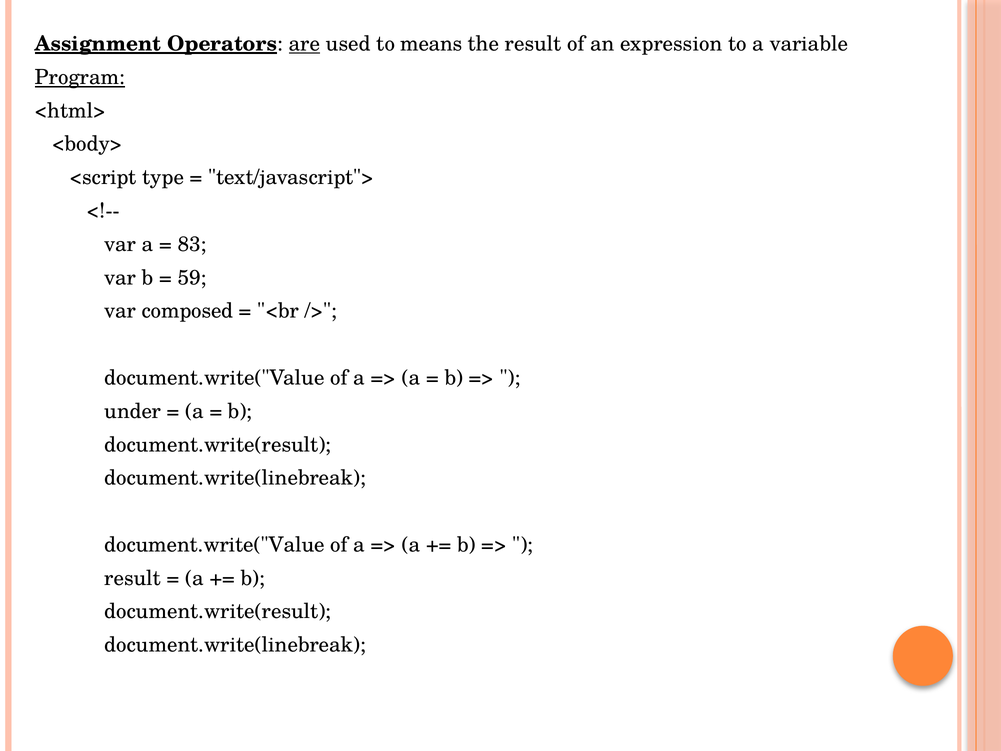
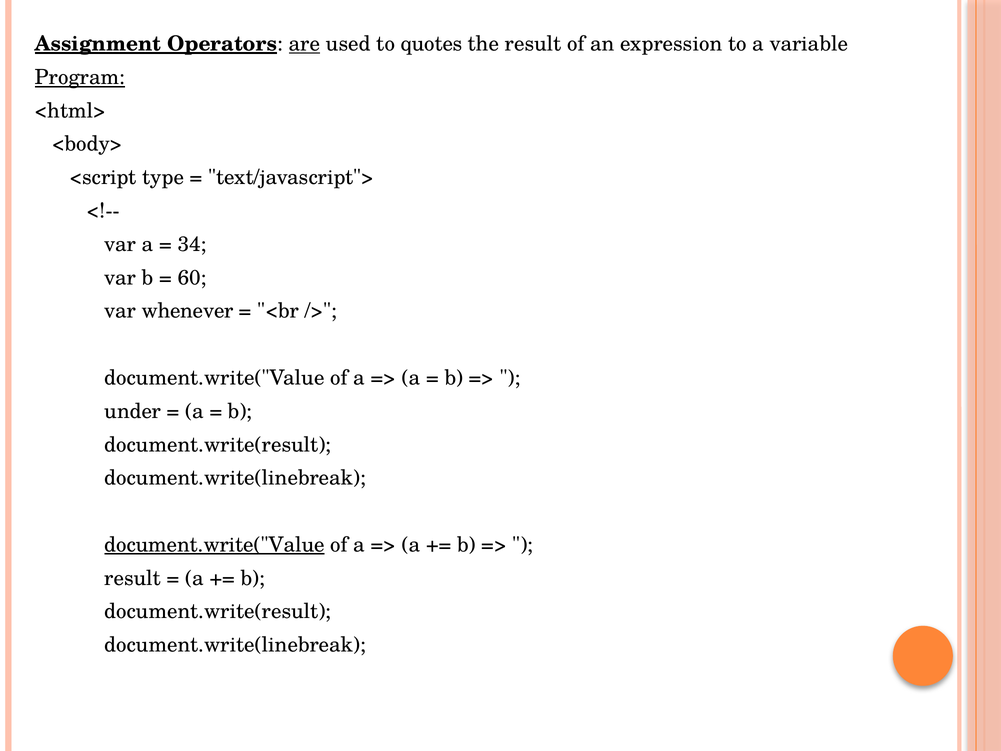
means: means -> quotes (431, 44)
83: 83 -> 34 (192, 244)
59: 59 -> 60 (192, 278)
composed: composed -> whenever (188, 311)
document.write("Value underline: none -> present (215, 545)
